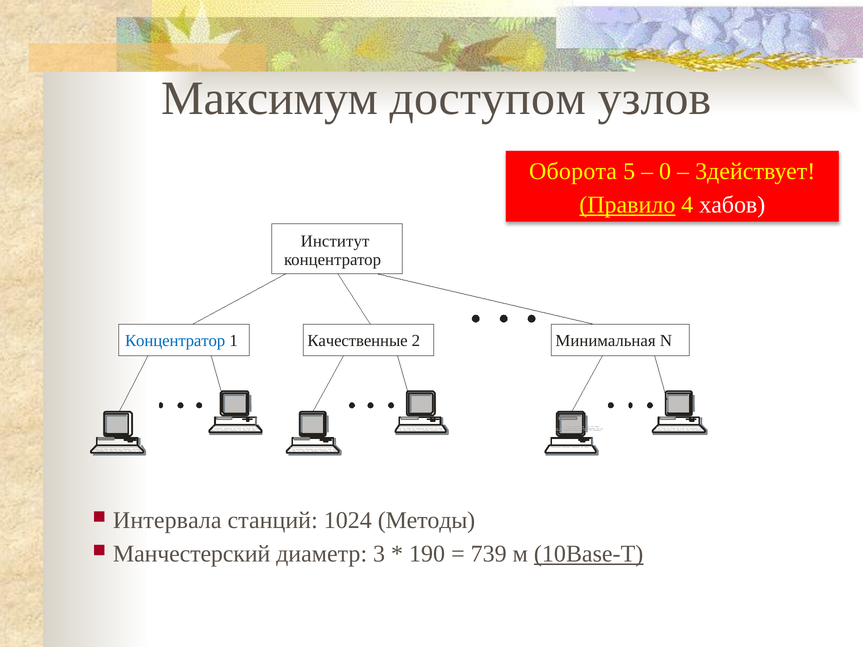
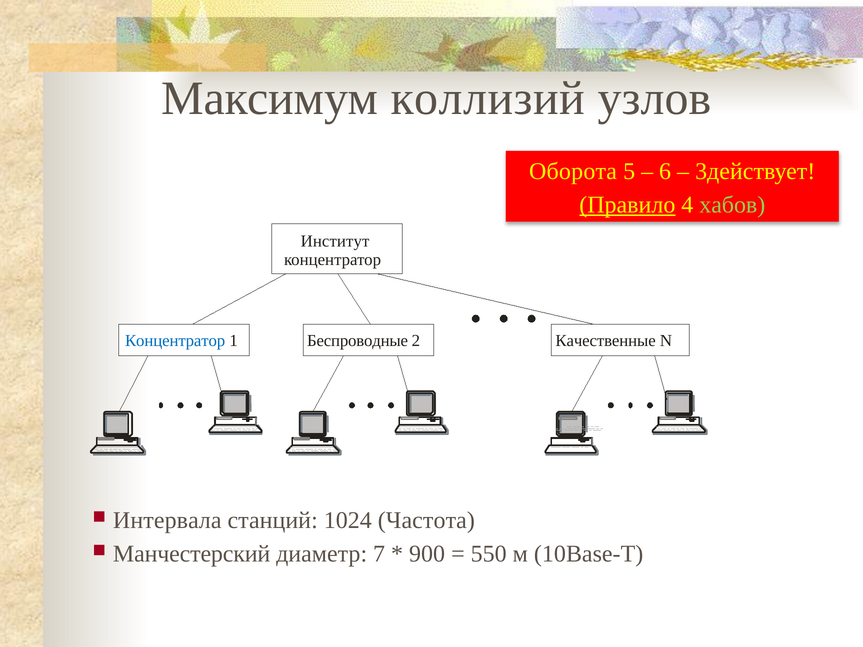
доступом: доступом -> коллизий (488, 98)
0: 0 -> 6 (665, 171)
хабов colour: white -> light green (732, 205)
Качественные: Качественные -> Беспроводные (358, 341)
Минимальная: Минимальная -> Качественные (606, 341)
Методы: Методы -> Частота (426, 521)
3: 3 -> 7 (379, 554)
190: 190 -> 900 (427, 554)
739: 739 -> 550 (489, 554)
10Base-T underline: present -> none (589, 554)
